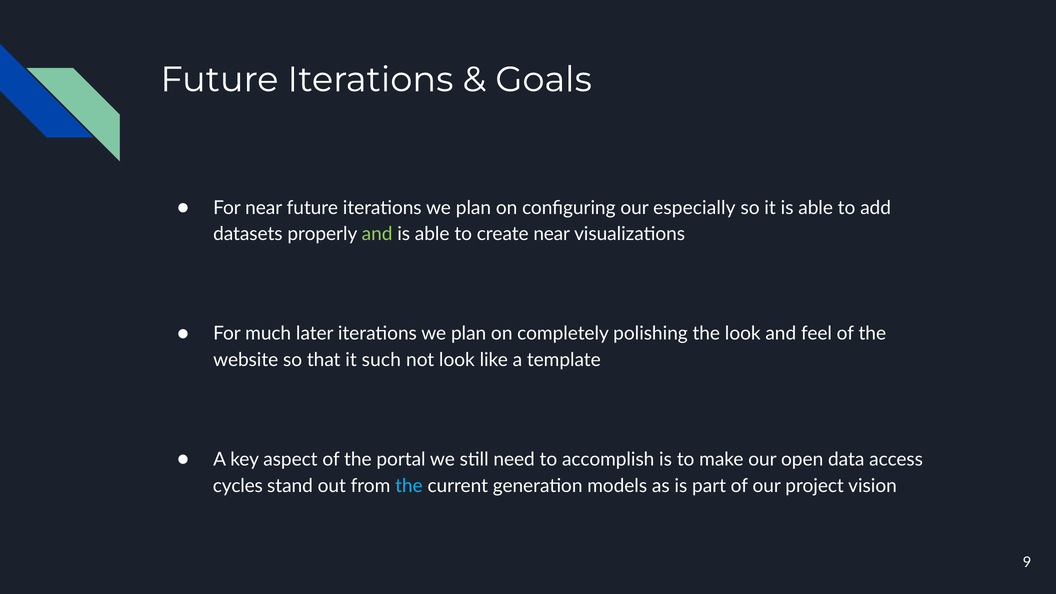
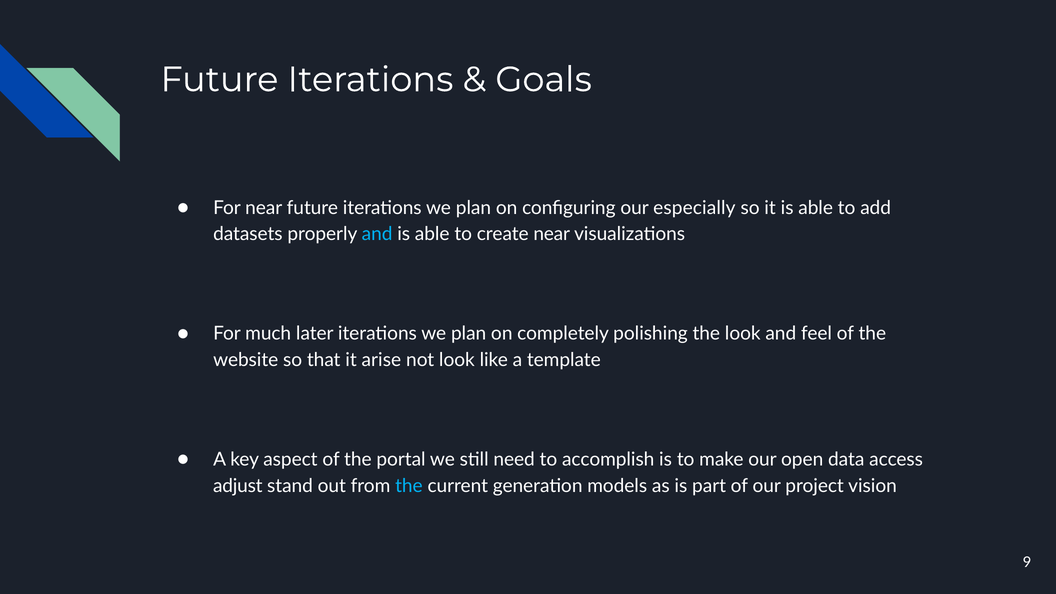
and colour: light green -> light blue (377, 234)
such: such -> arise (381, 360)
cycles: cycles -> adjust (238, 486)
